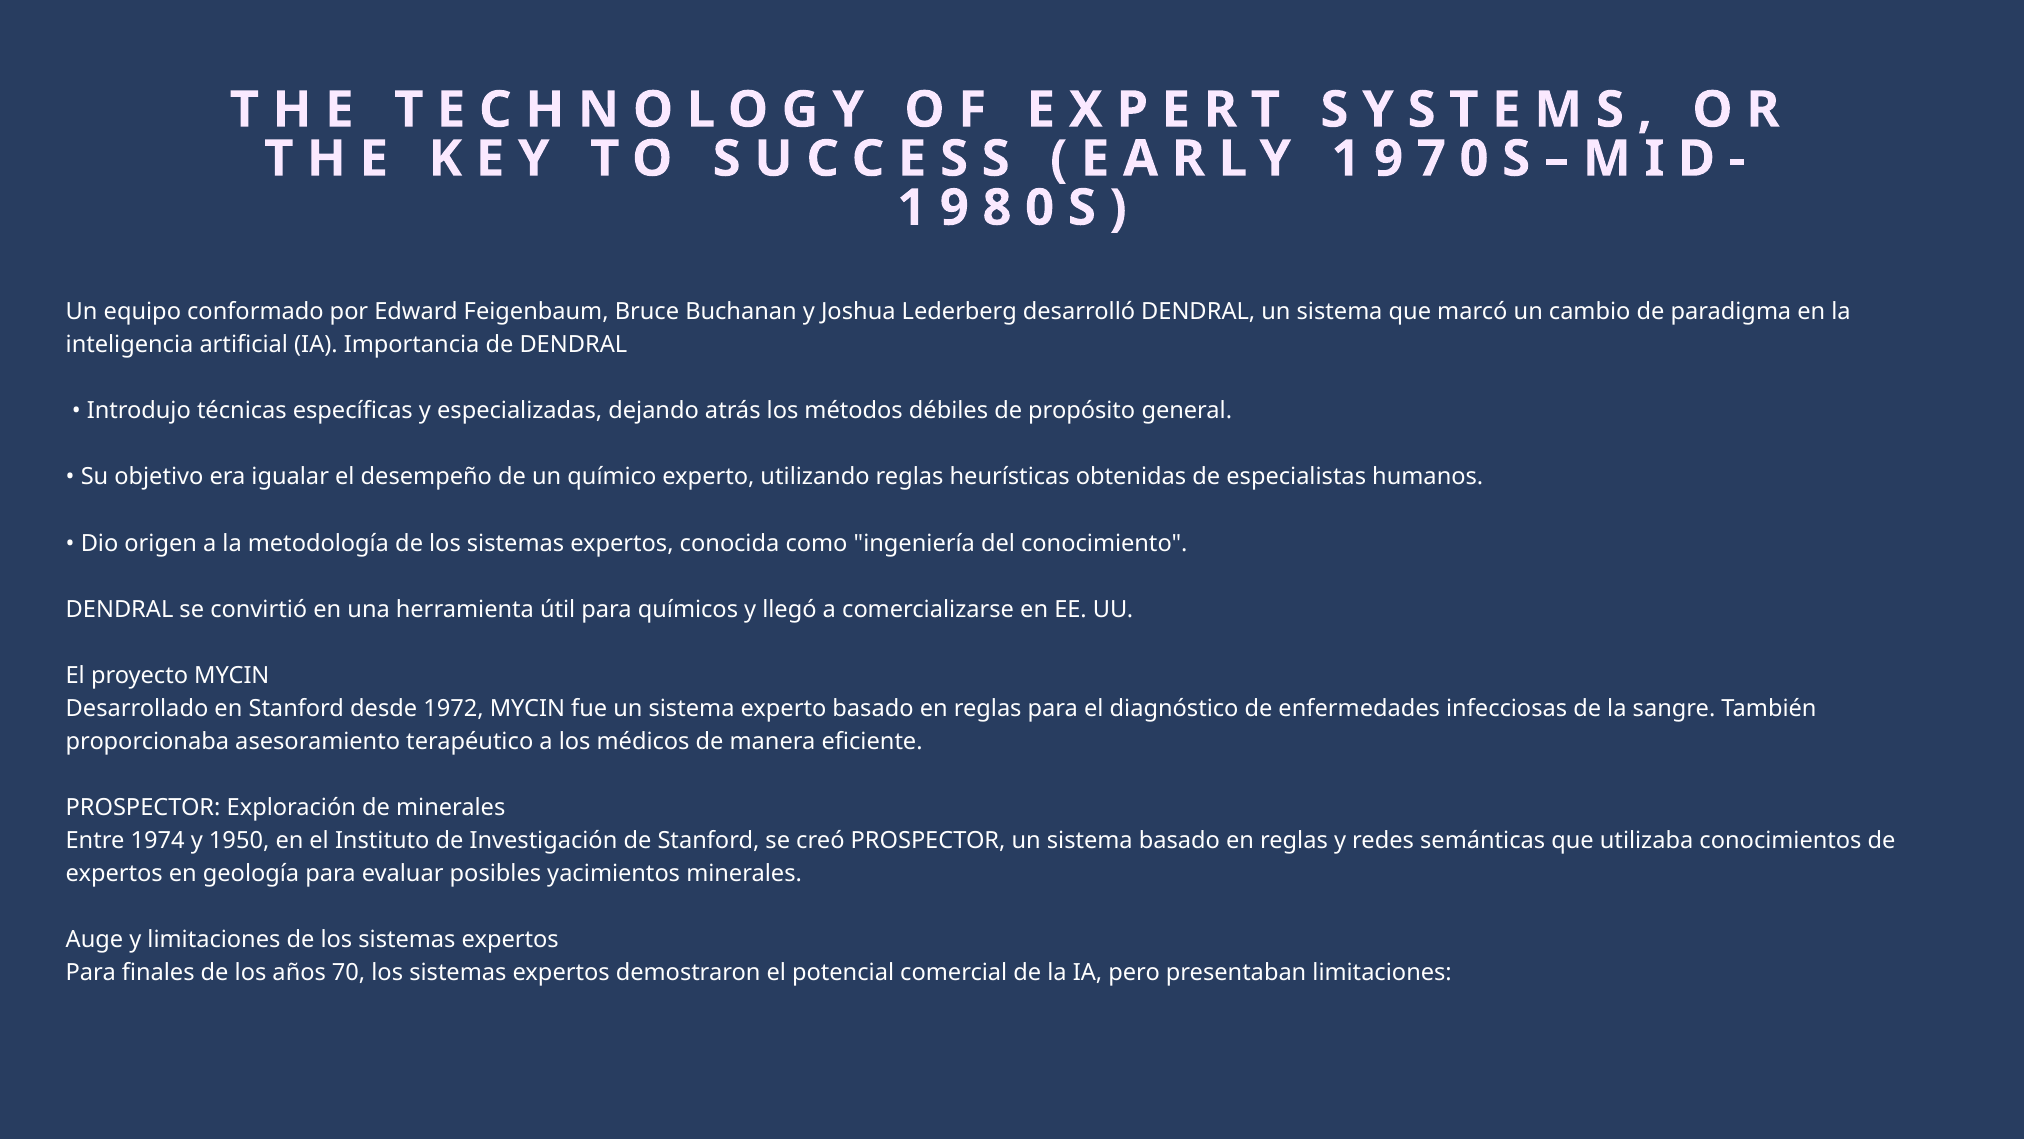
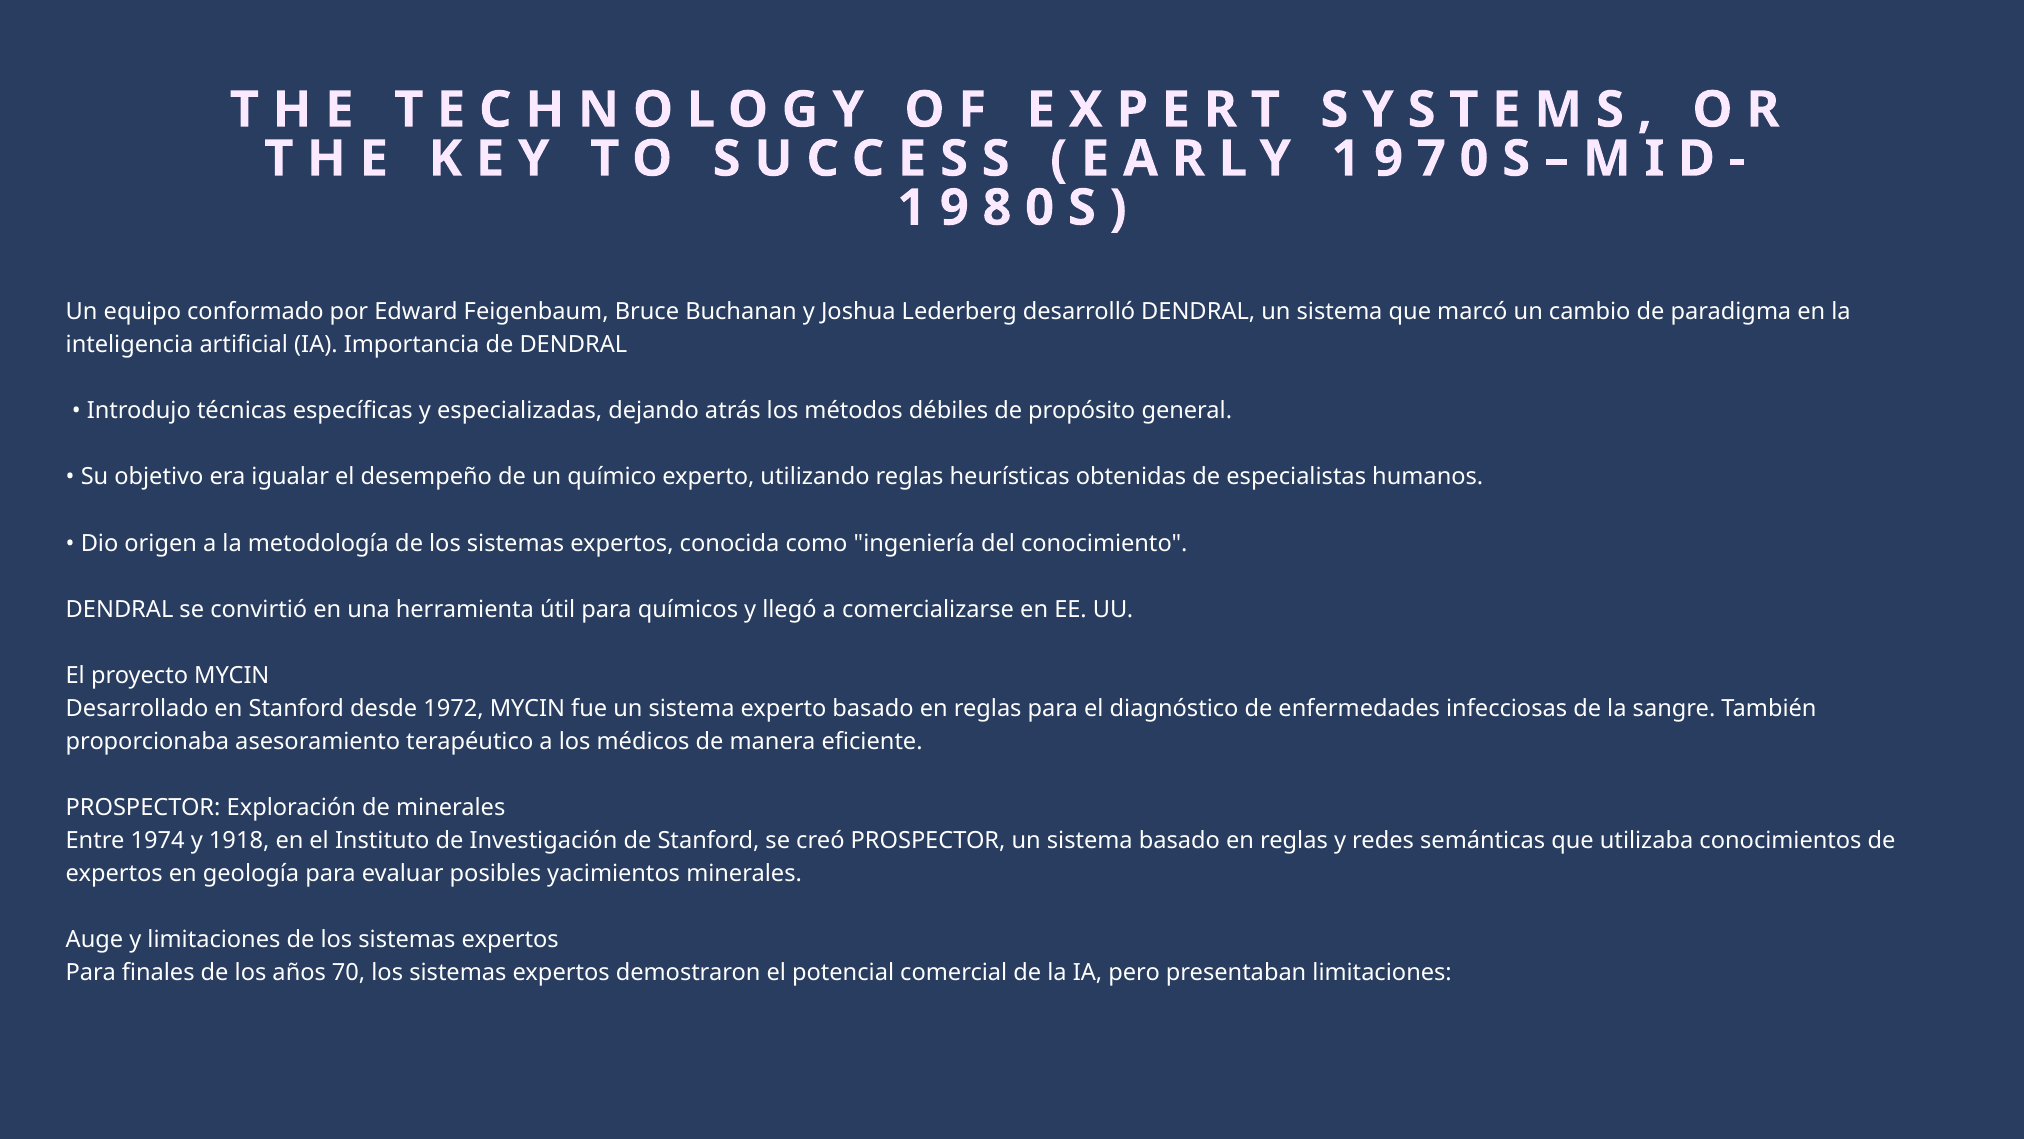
1950: 1950 -> 1918 (239, 840)
